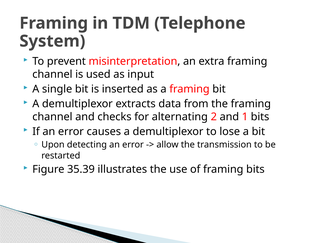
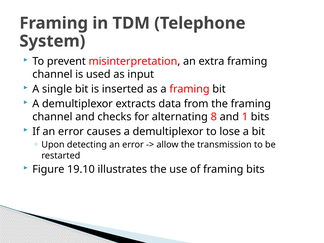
2: 2 -> 8 (214, 117)
35.39: 35.39 -> 19.10 (81, 169)
